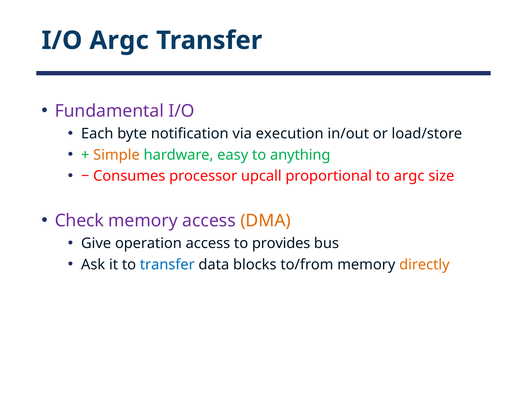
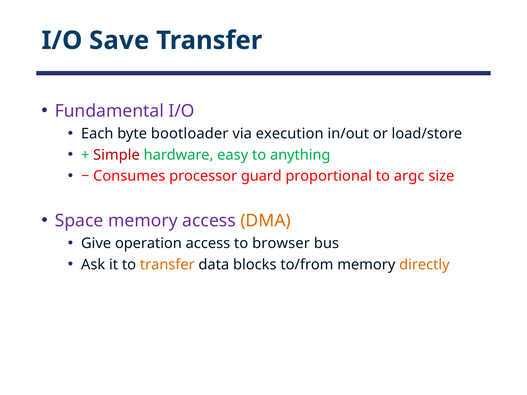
I/O Argc: Argc -> Save (119, 41)
notification: notification -> bootloader (190, 134)
Simple colour: orange -> red (116, 155)
upcall: upcall -> guard (261, 176)
Check: Check -> Space (79, 221)
provides: provides -> browser (281, 244)
transfer colour: blue -> orange (167, 265)
